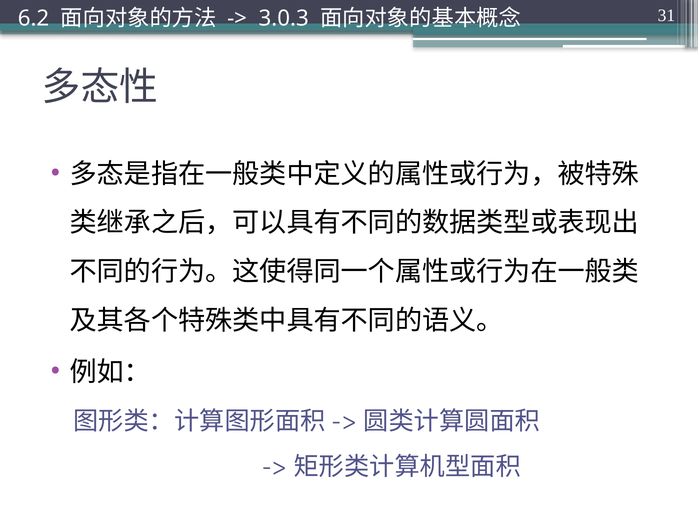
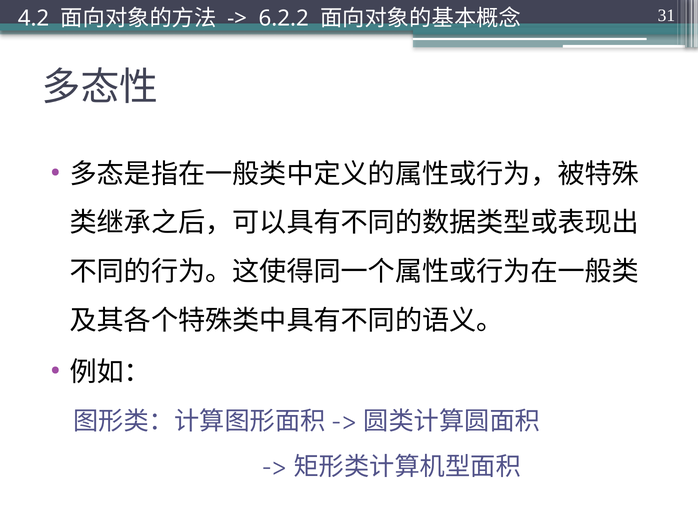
6.2: 6.2 -> 4.2 (34, 18)
3.0.3: 3.0.3 -> 6.2.2 (284, 18)
